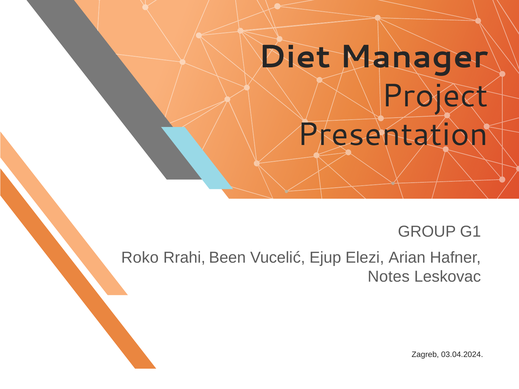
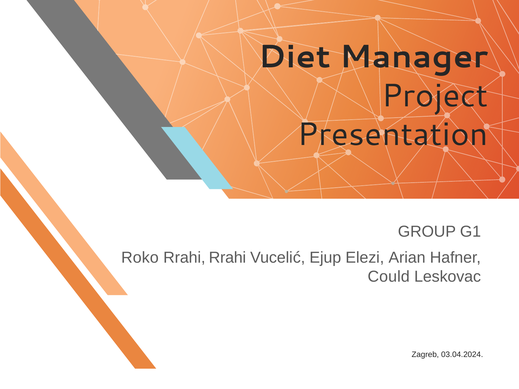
Rrahi Been: Been -> Rrahi (227, 258)
Notes: Notes -> Could (389, 277)
